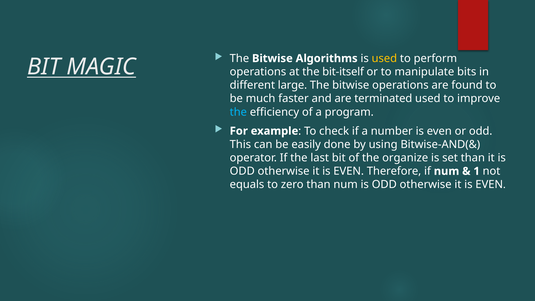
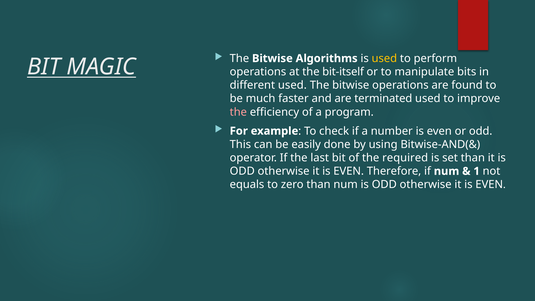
different large: large -> used (292, 85)
the colour: light blue -> pink (238, 112)
organize: organize -> required (405, 158)
